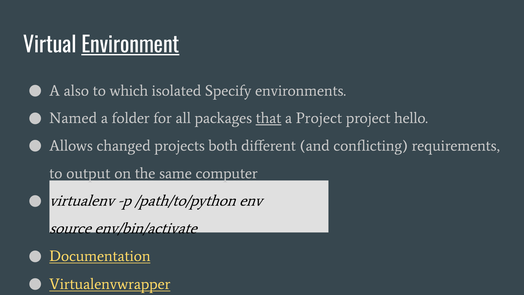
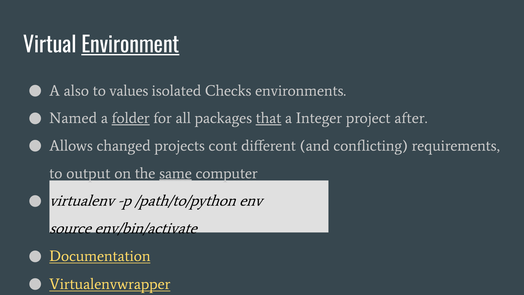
which: which -> values (129, 91)
Specify: Specify -> Checks (228, 91)
folder underline: none -> present (131, 118)
a Project: Project -> Integer (319, 118)
hello: hello -> after (411, 118)
both: both -> cont (223, 146)
same underline: none -> present (175, 173)
